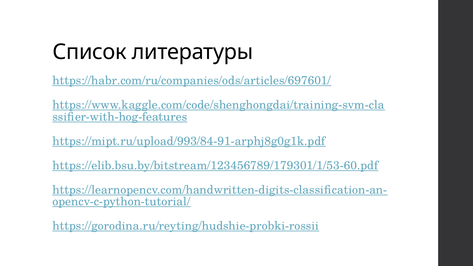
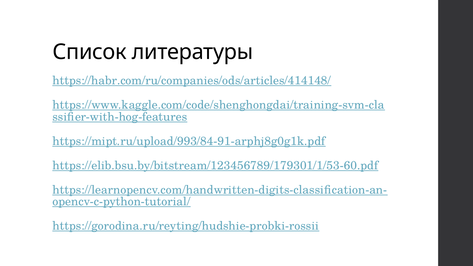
https://habr.com/ru/companies/ods/articles/697601/: https://habr.com/ru/companies/ods/articles/697601/ -> https://habr.com/ru/companies/ods/articles/414148/ (192, 81)
